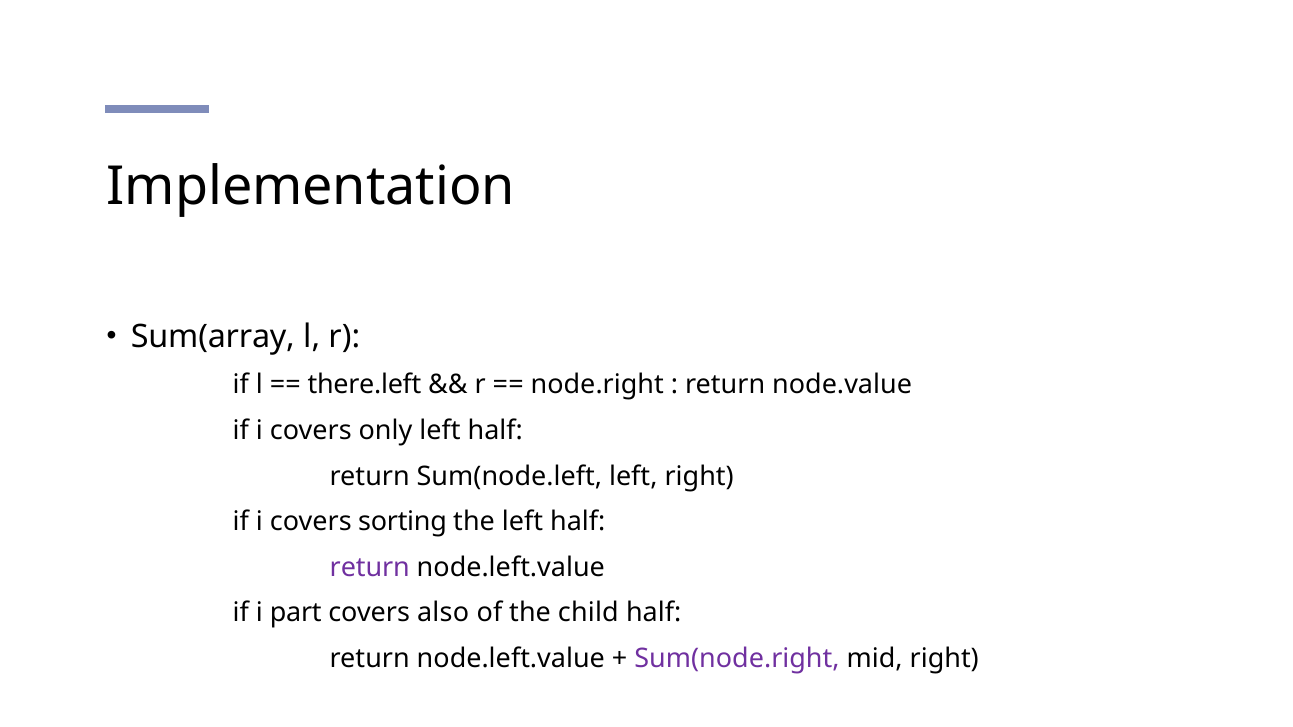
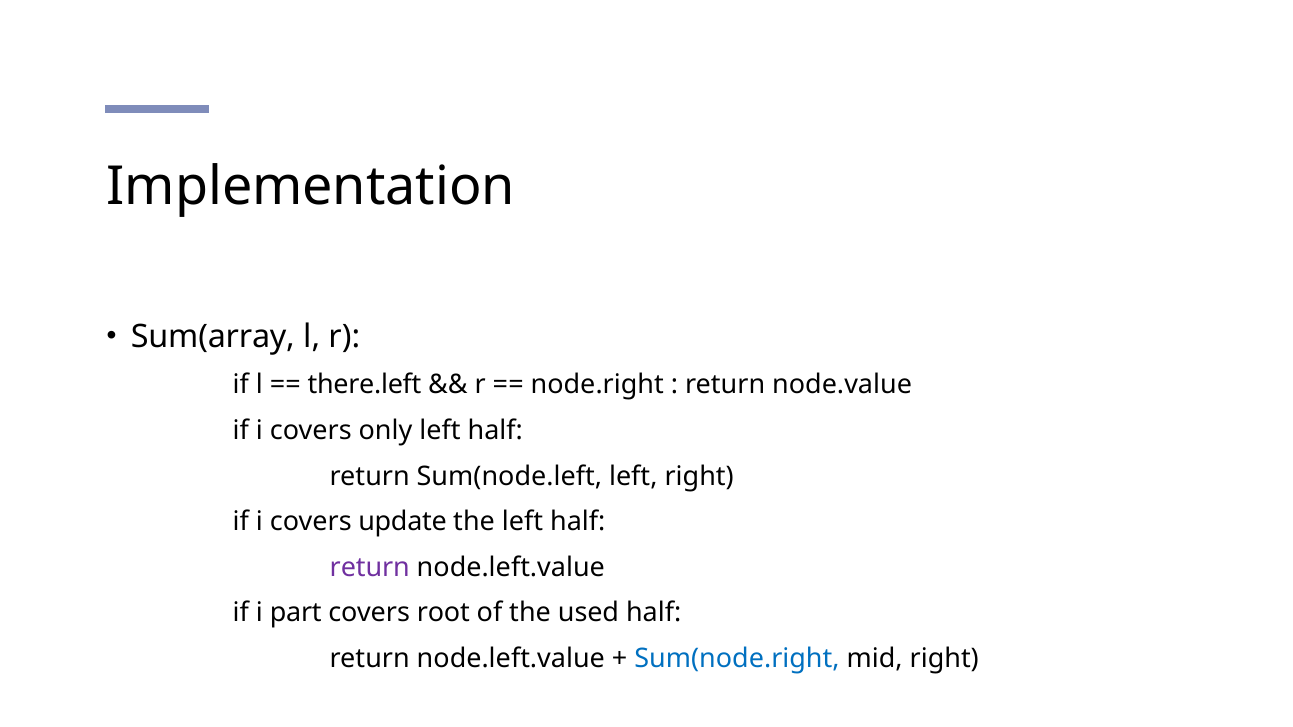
sorting: sorting -> update (403, 522)
also: also -> root (443, 613)
child: child -> used (589, 613)
Sum(node.right colour: purple -> blue (737, 659)
